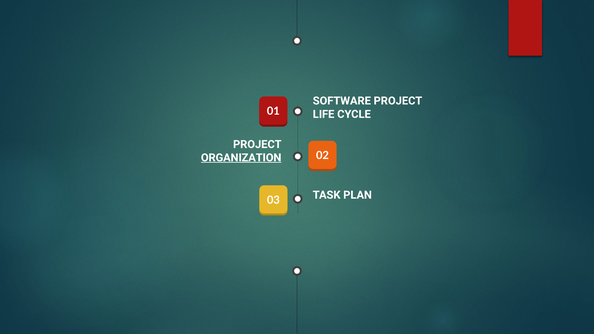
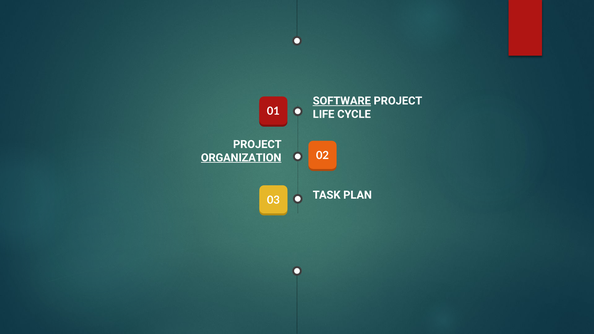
SOFTWARE underline: none -> present (342, 101)
